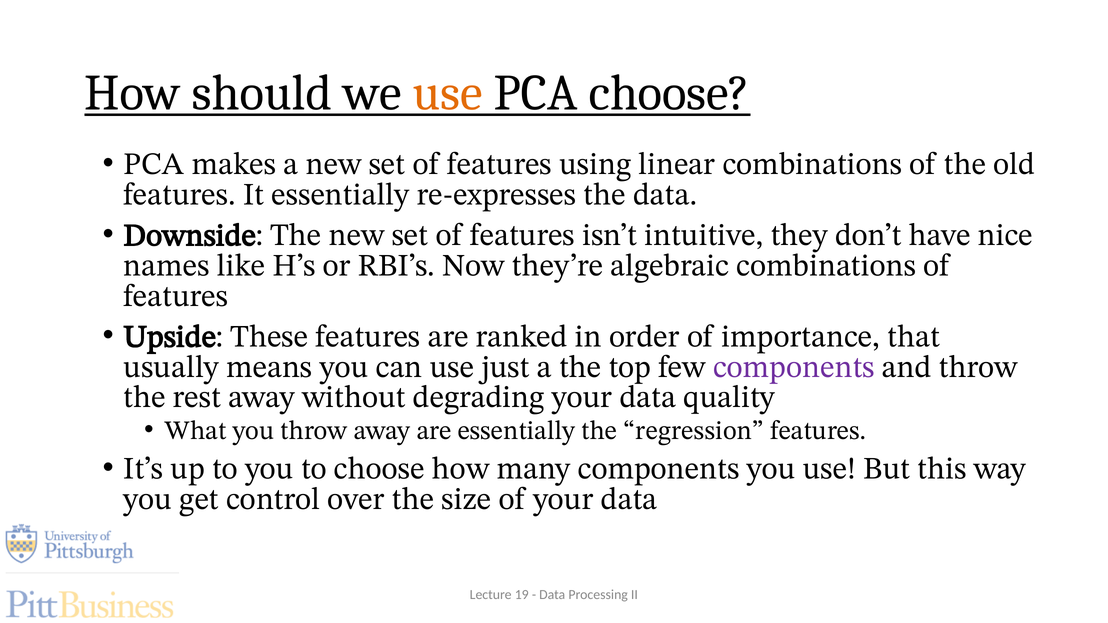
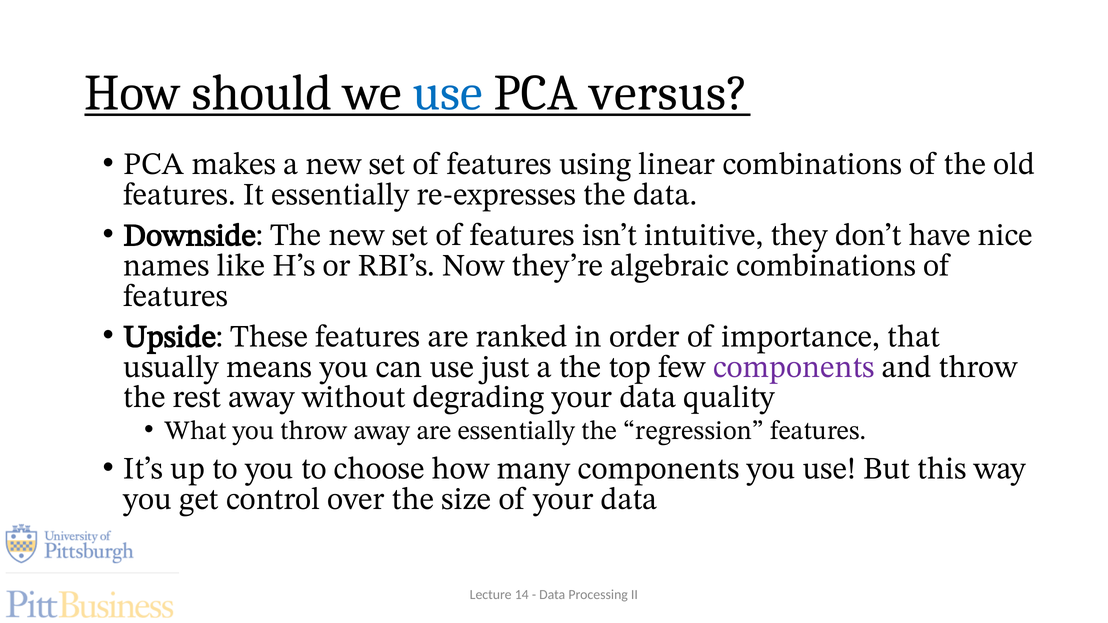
use colour: orange -> blue (448, 93)
PCA choose: choose -> versus (669, 93)
19: 19 -> 14 (522, 595)
